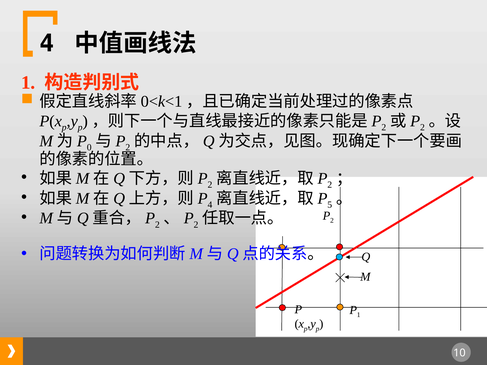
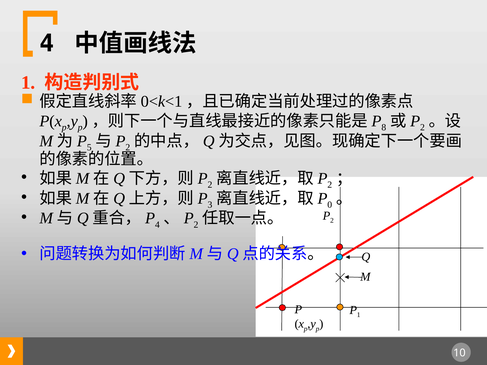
2: 2 -> 8 (384, 127)
0: 0 -> 5 (89, 147)
4: 4 -> 3 (210, 205)
5: 5 -> 0 (330, 205)
2: 2 -> 4 (157, 225)
